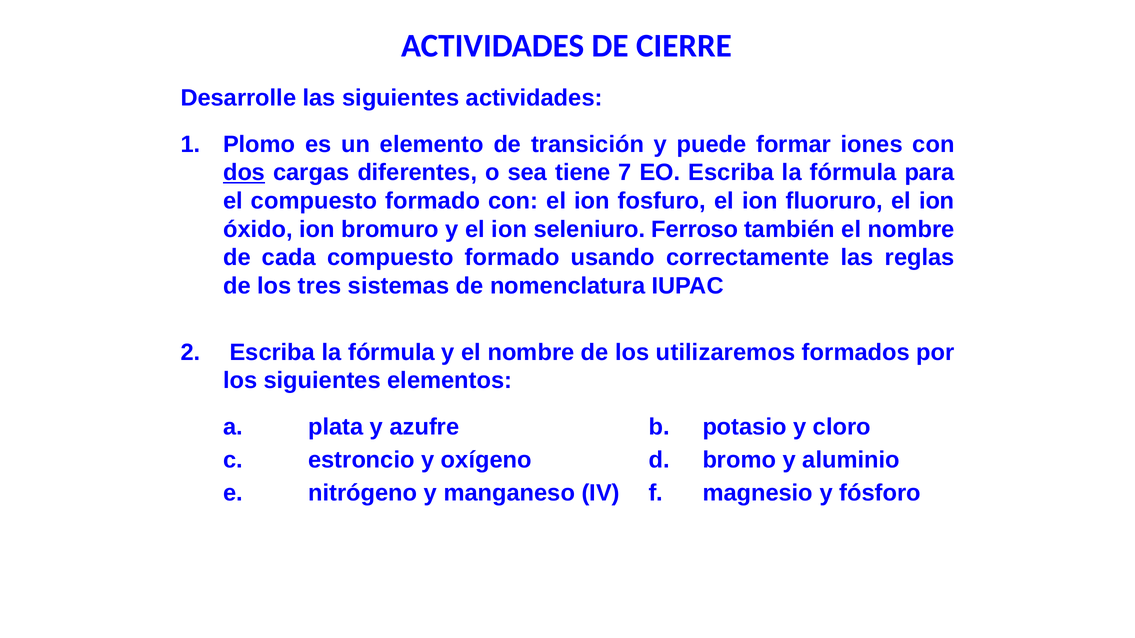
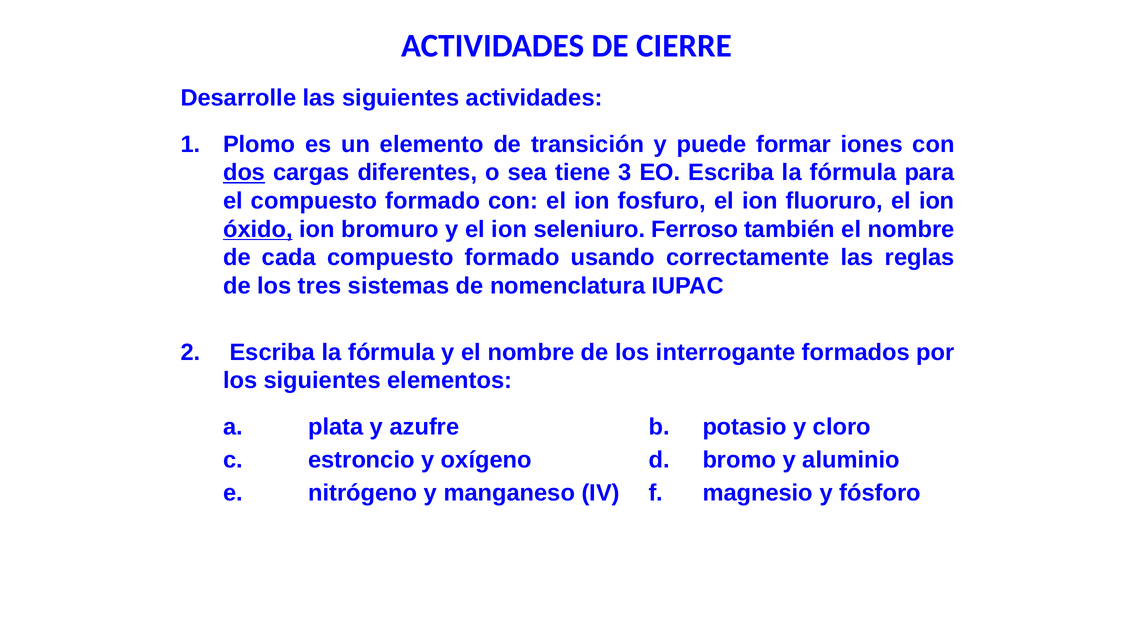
7: 7 -> 3 (625, 173)
óxido underline: none -> present (258, 229)
utilizaremos: utilizaremos -> interrogante (726, 352)
